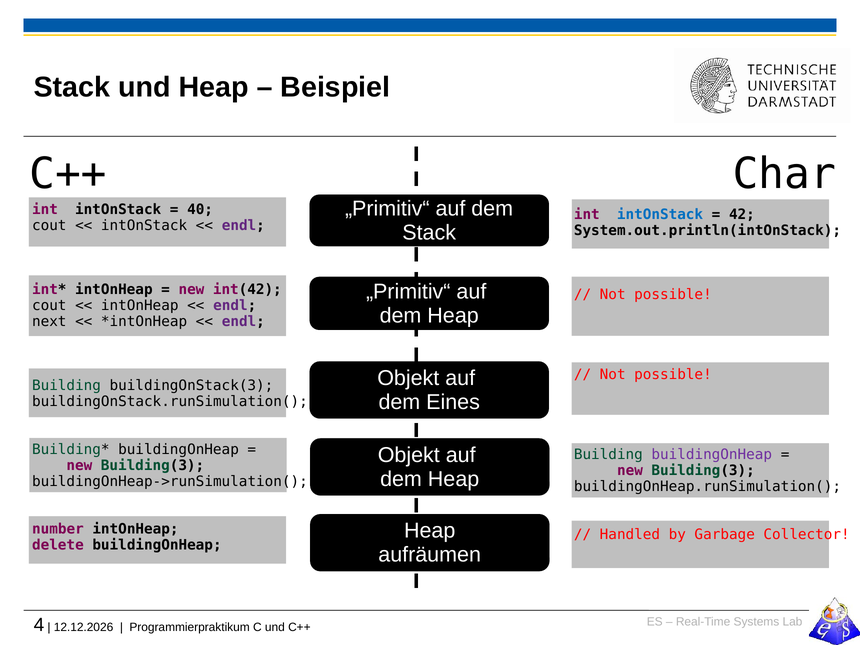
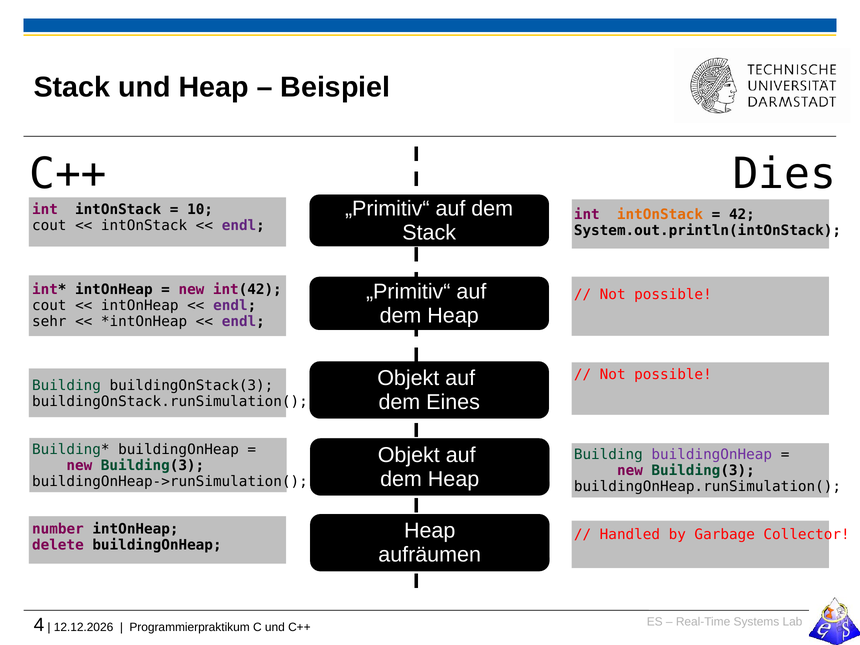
Char: Char -> Dies (784, 174)
40: 40 -> 10 (200, 210)
intOnStack colour: blue -> orange (660, 215)
next: next -> sehr (49, 321)
